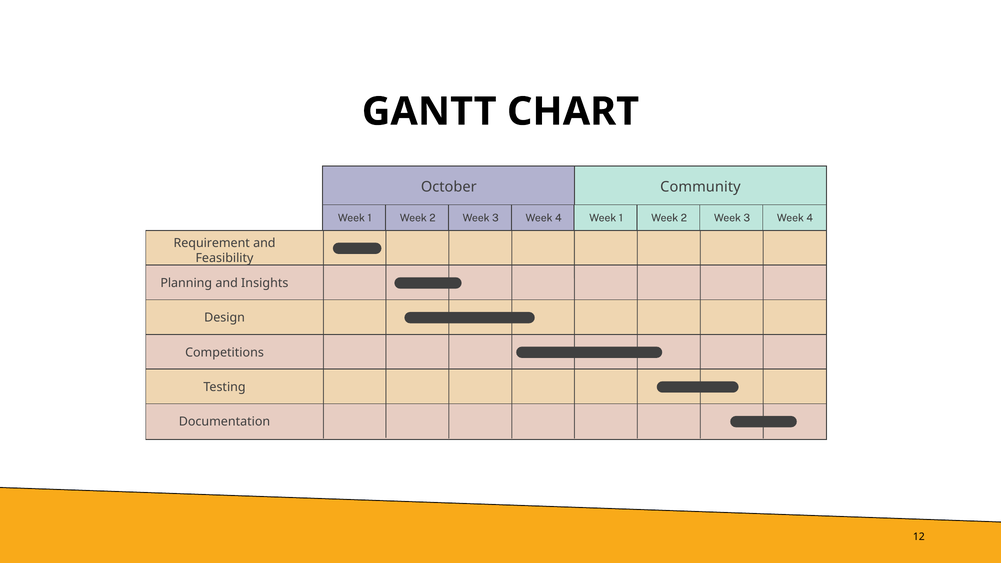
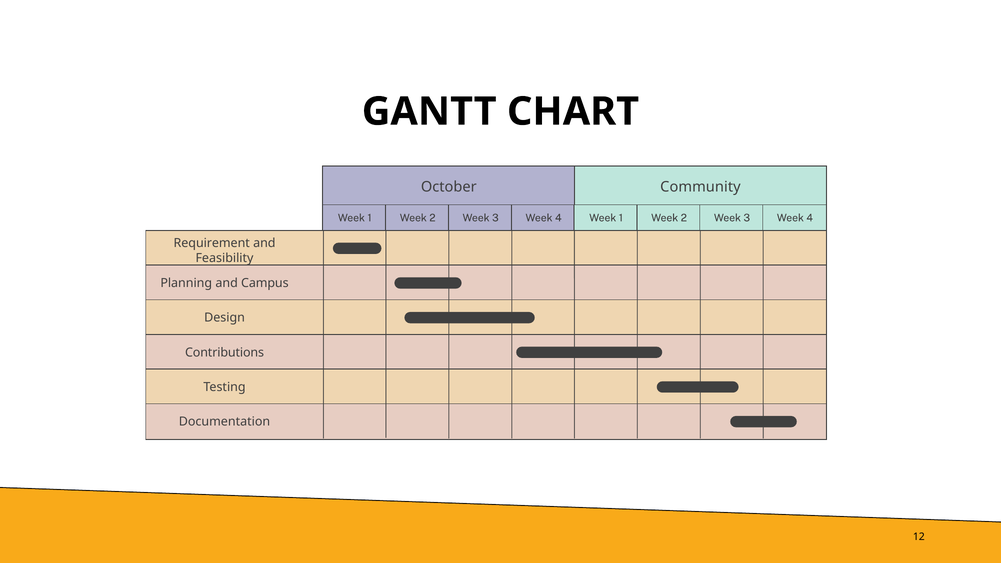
Insights: Insights -> Campus (265, 283)
Competitions: Competitions -> Contributions (225, 352)
